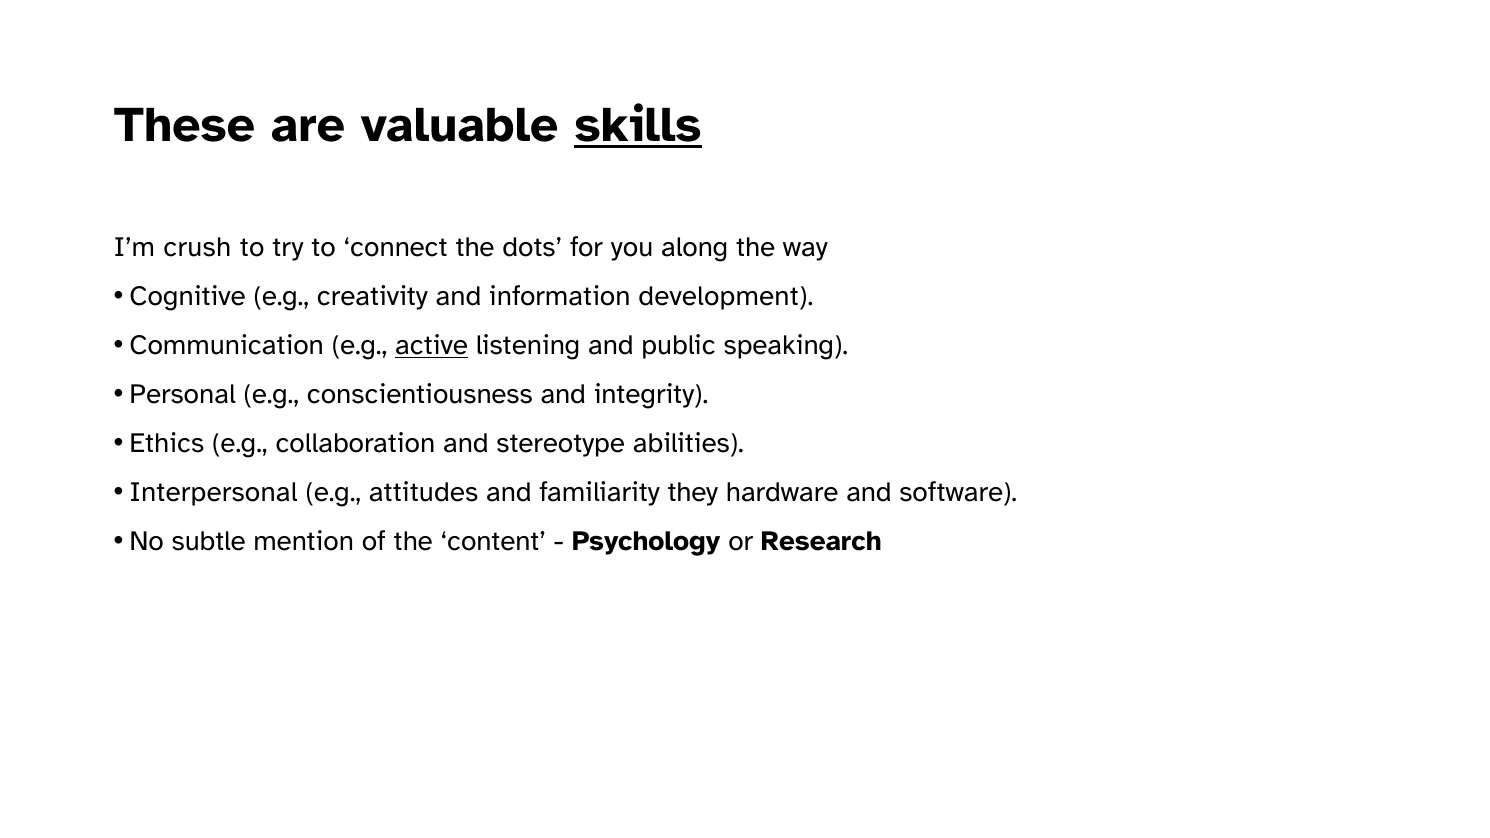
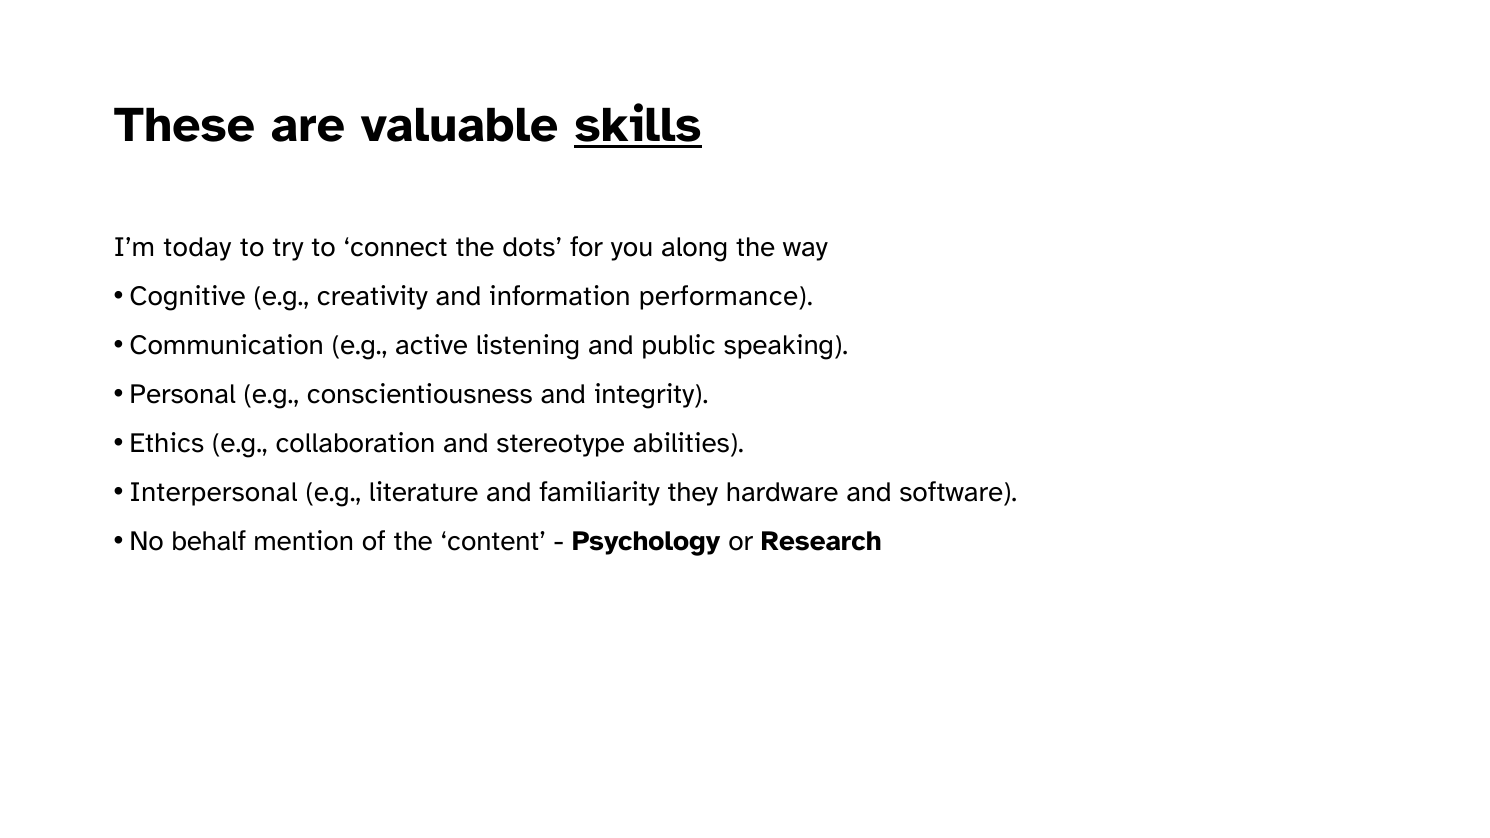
crush: crush -> today (197, 247)
development: development -> performance (726, 296)
active underline: present -> none (432, 346)
attitudes: attitudes -> literature (424, 493)
subtle: subtle -> behalf (209, 542)
